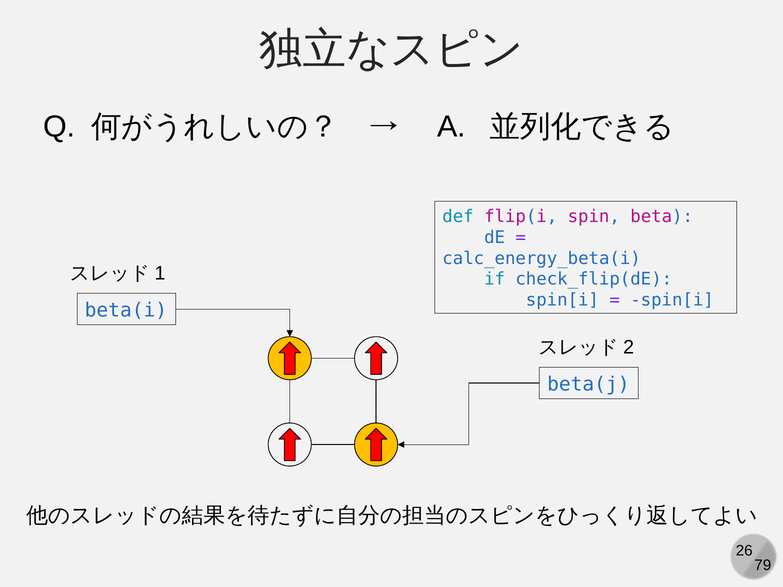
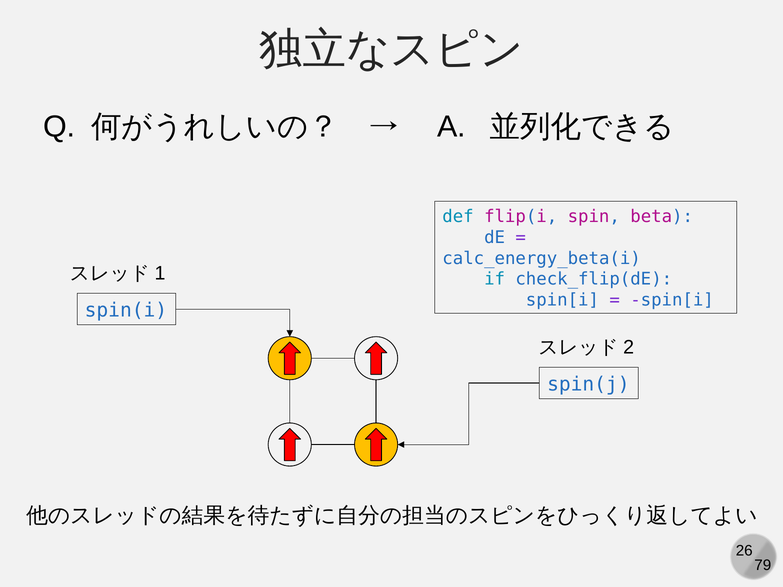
beta(i: beta(i -> spin(i (126, 311)
beta(j: beta(j -> spin(j (588, 385)
